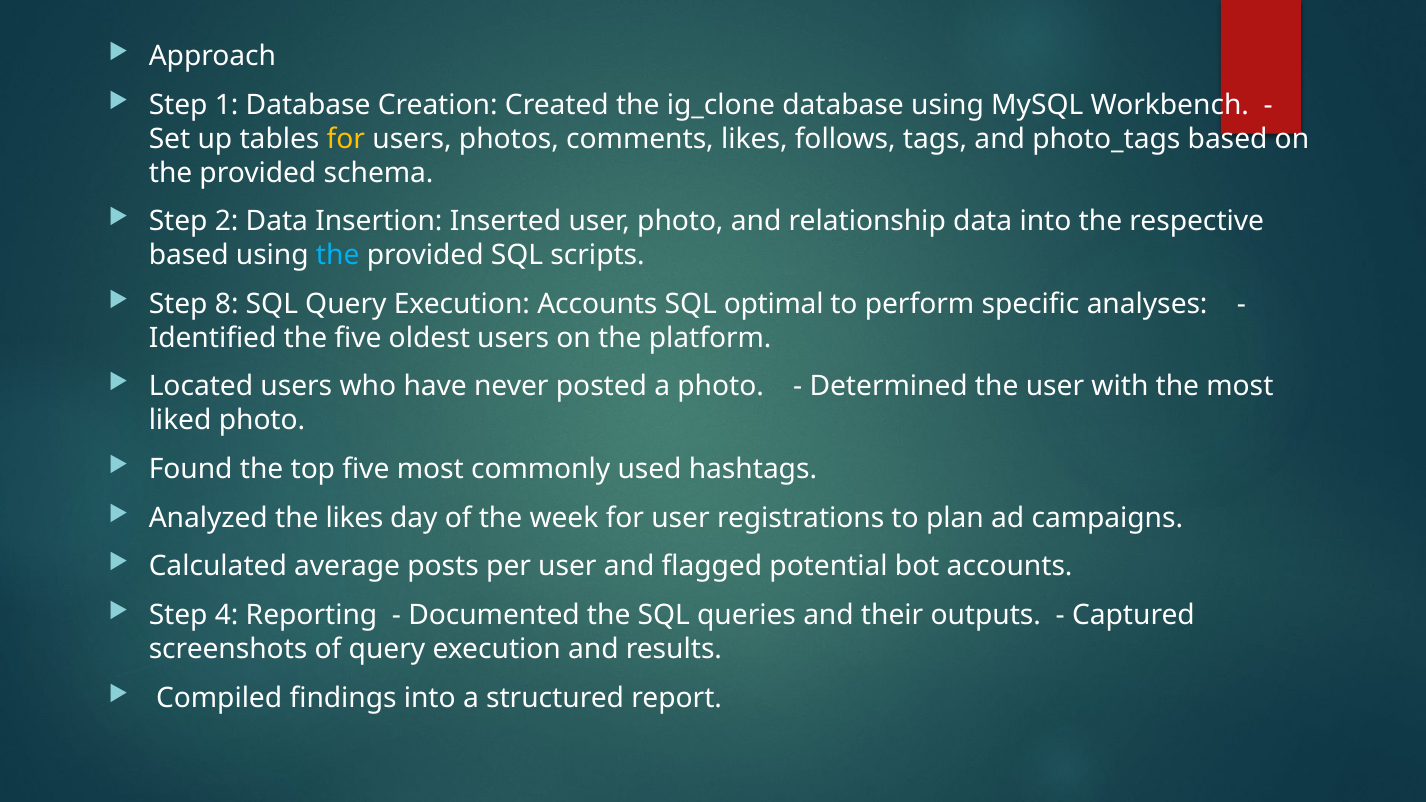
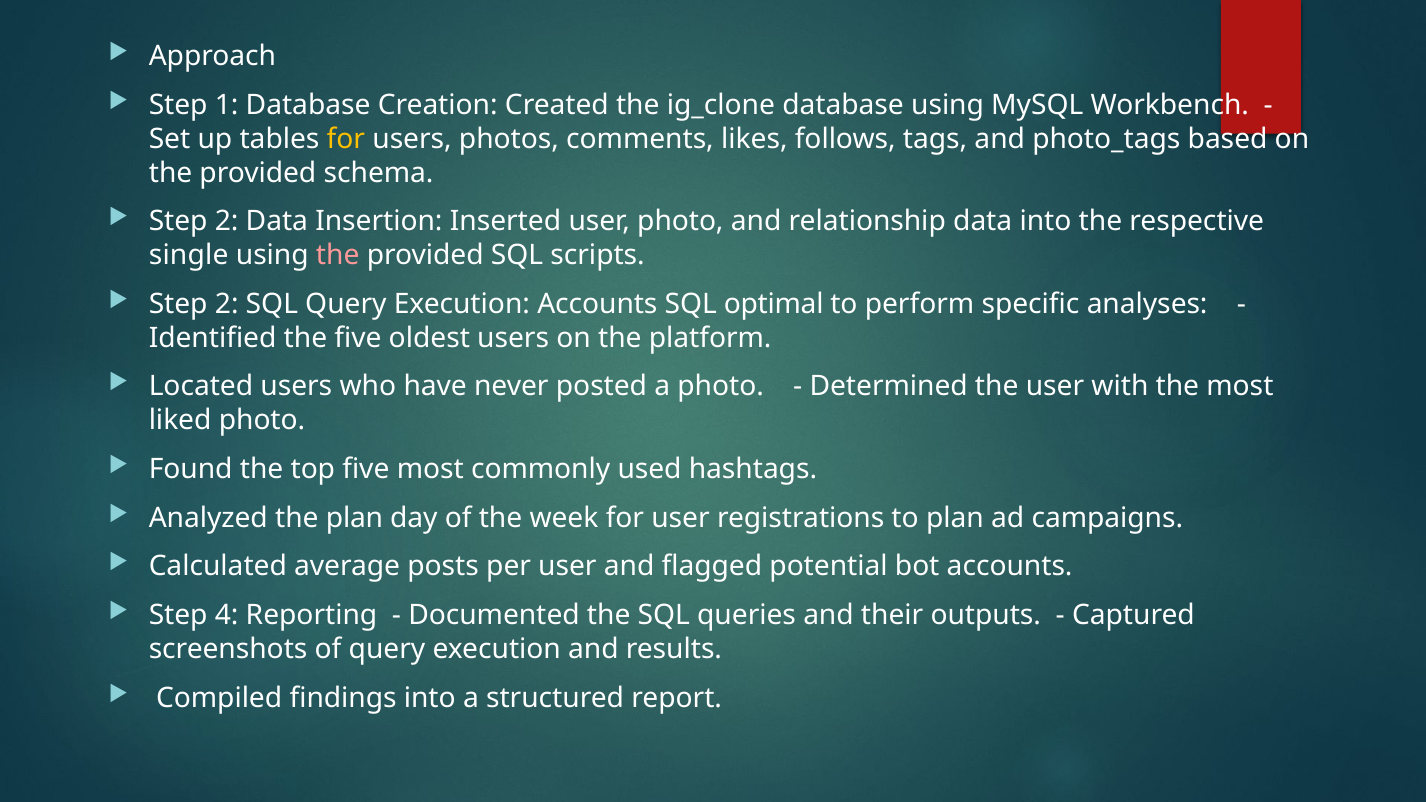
based: based -> single (189, 255)
the colour: light blue -> pink (338, 255)
8: 8 -> 2 (227, 304)
the likes: likes -> plan (355, 518)
